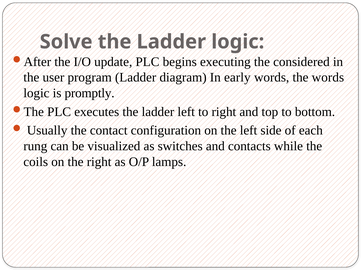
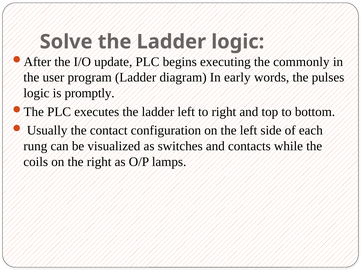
considered: considered -> commonly (301, 62)
the words: words -> pulses (328, 77)
